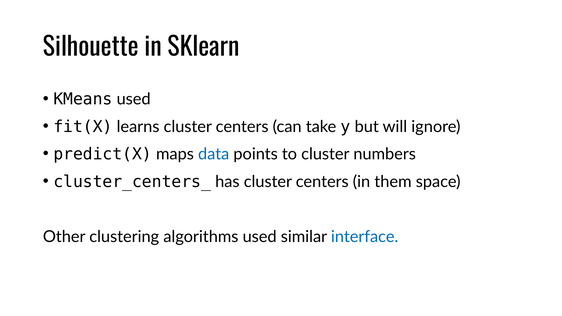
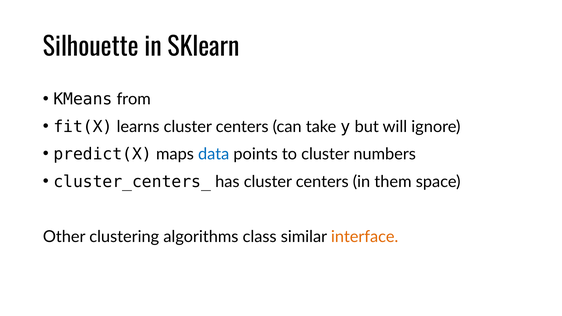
KMeans used: used -> from (134, 99)
algorithms used: used -> class (260, 237)
interface colour: blue -> orange (365, 237)
